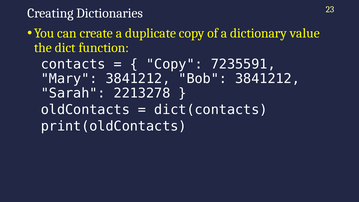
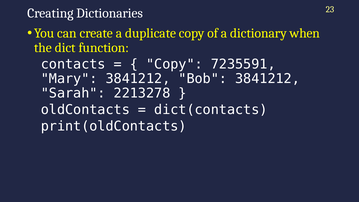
value: value -> when (305, 33)
